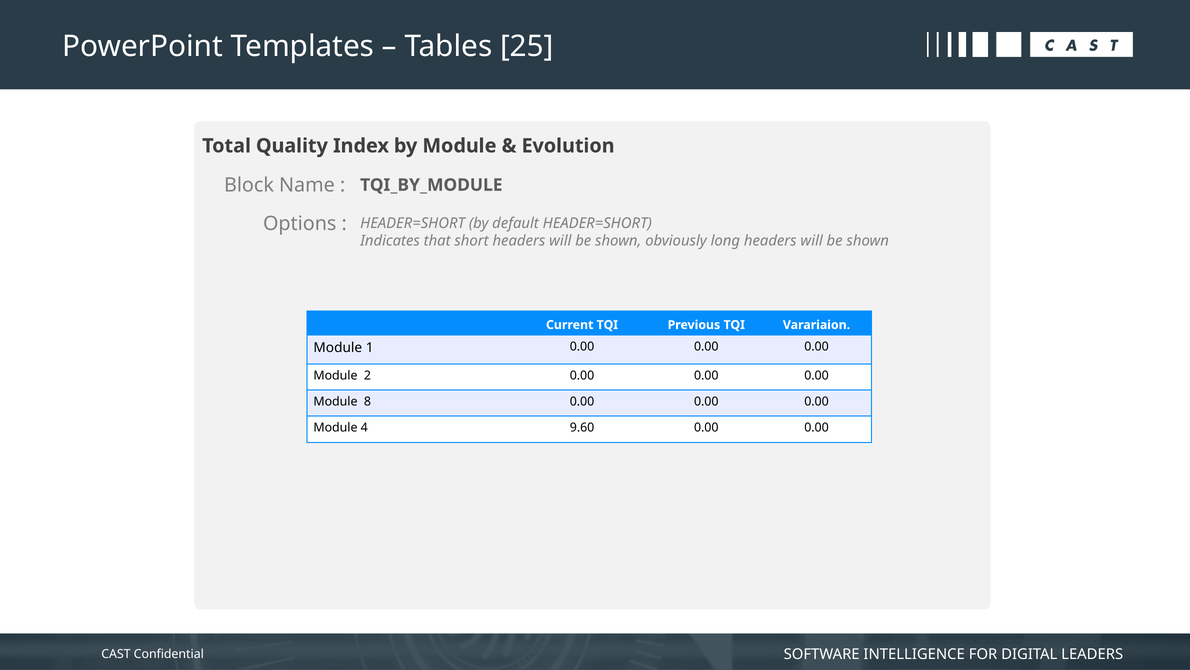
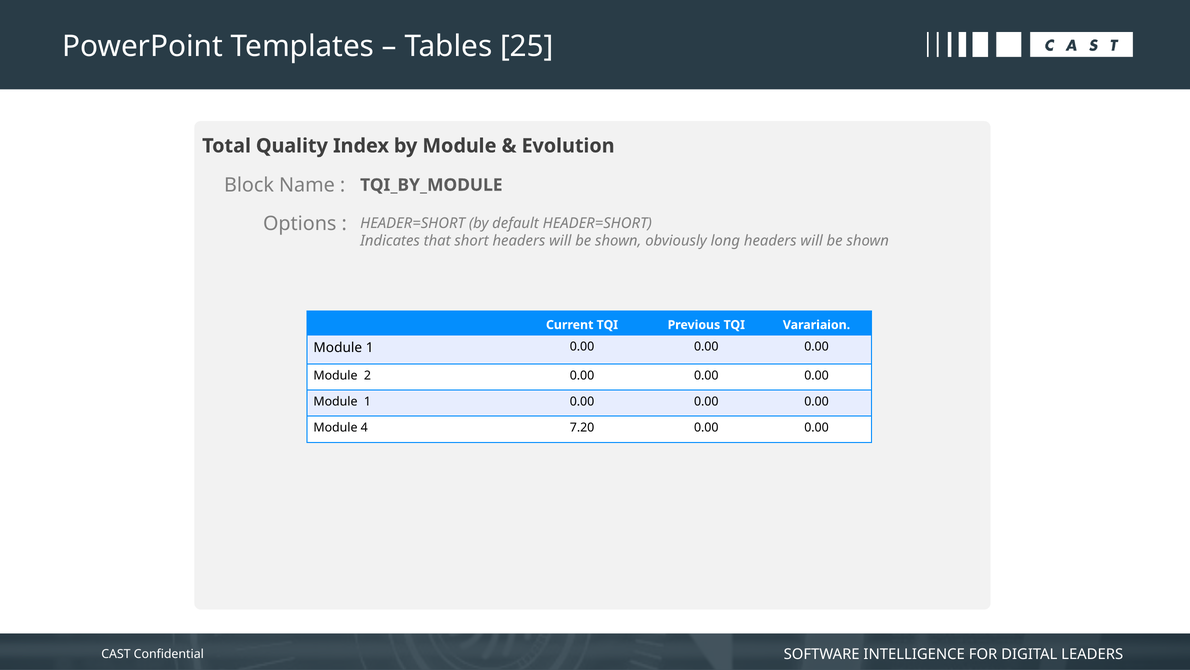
8: 8 -> 1 (367, 401)
9.60: 9.60 -> 7.20 (582, 427)
